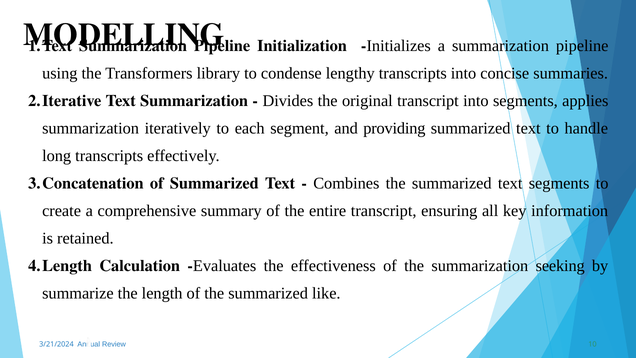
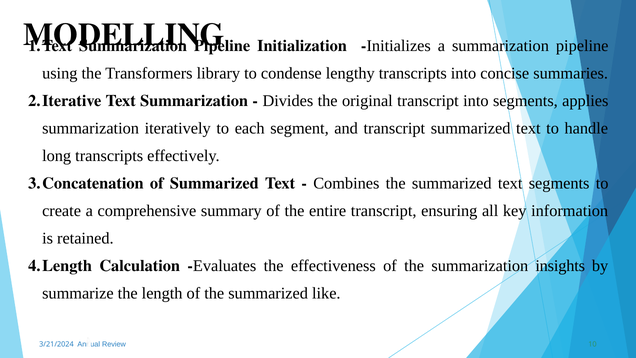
and providing: providing -> transcript (394, 128)
seeking: seeking -> insights (560, 266)
